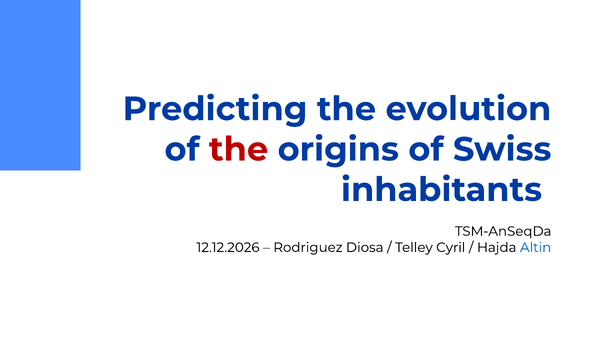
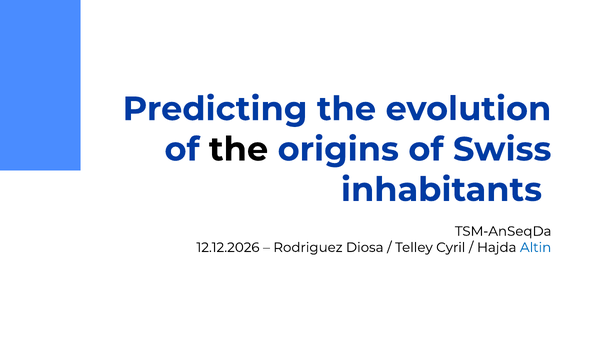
the colour: red -> black (239, 149)
